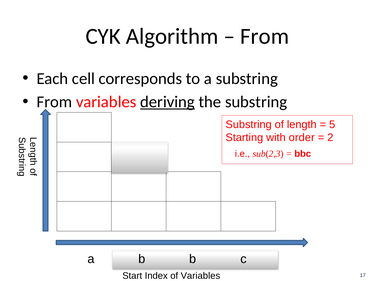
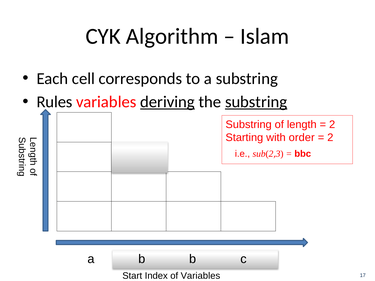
From: From -> Islam (265, 36)
From: From -> Rules (54, 102)
substring underline: none -> present (256, 102)
5: 5 -> 2 (332, 125)
